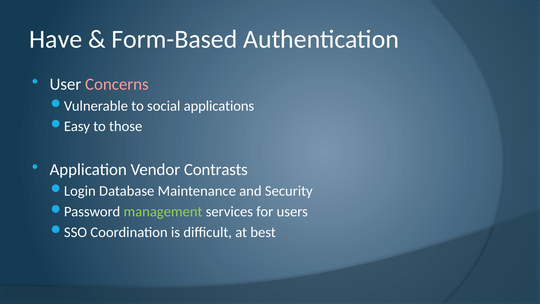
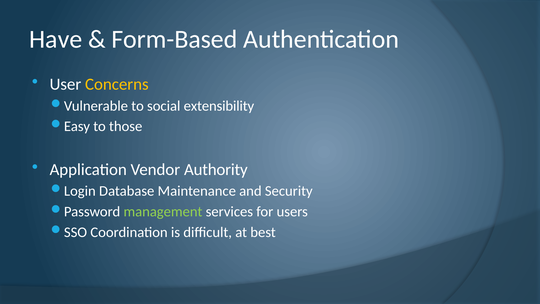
Concerns colour: pink -> yellow (117, 84)
applications: applications -> extensibility (219, 106)
Contrasts: Contrasts -> Authority (216, 169)
